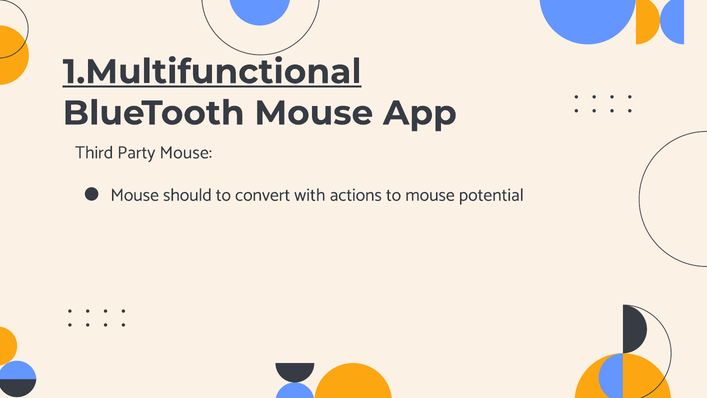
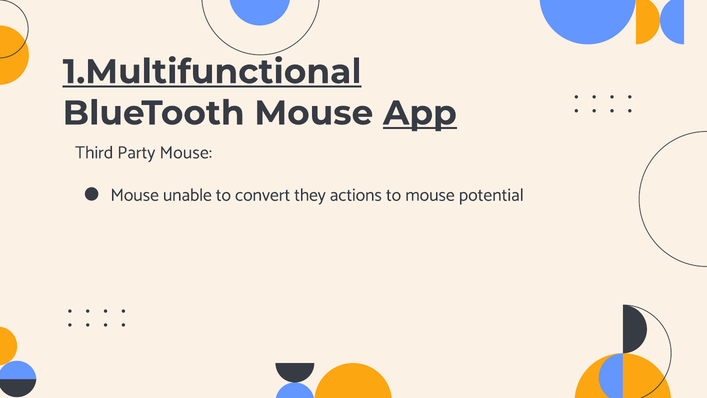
App underline: none -> present (420, 113)
should: should -> unable (187, 195)
with: with -> they (310, 195)
